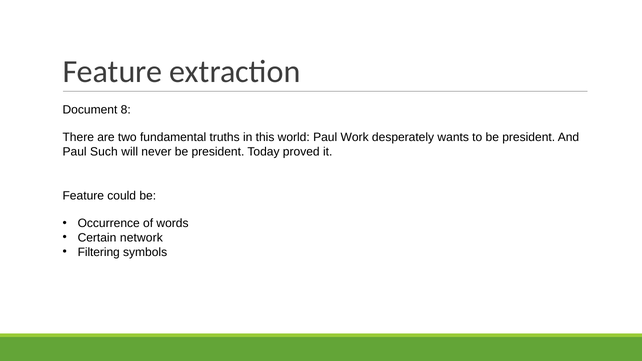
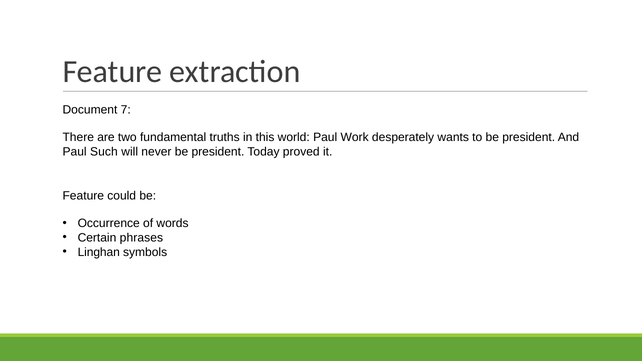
8: 8 -> 7 (126, 110)
network: network -> phrases (141, 238)
Filtering: Filtering -> Linghan (99, 252)
